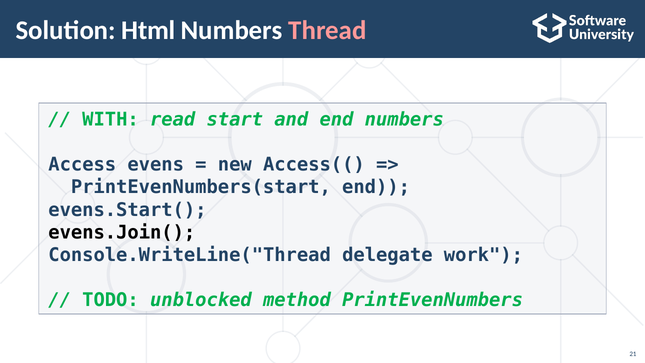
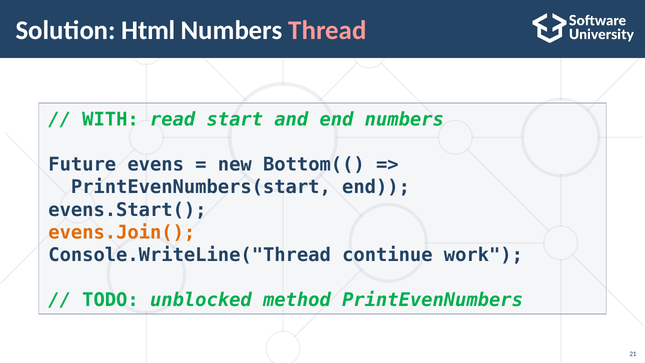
Access: Access -> Future (82, 165)
Access((: Access(( -> Bottom(( (314, 165)
evens.Join( colour: black -> orange (122, 232)
delegate: delegate -> continue (387, 255)
